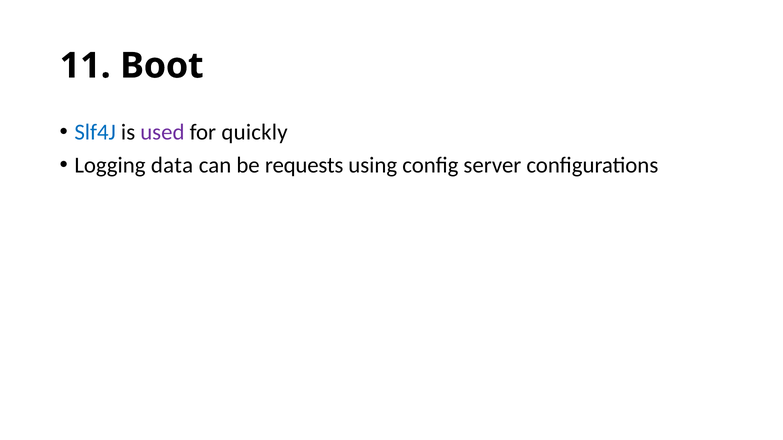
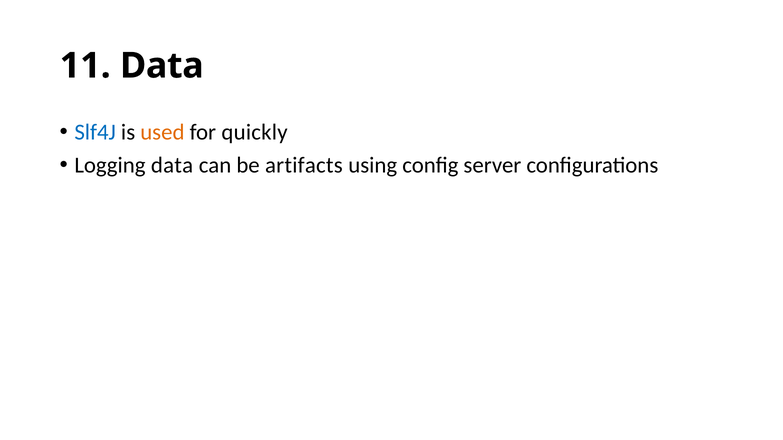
11 Boot: Boot -> Data (162, 66)
used colour: purple -> orange (162, 132)
requests: requests -> artifacts (304, 165)
